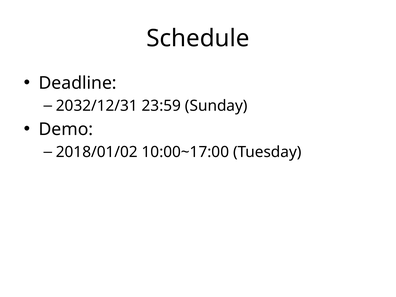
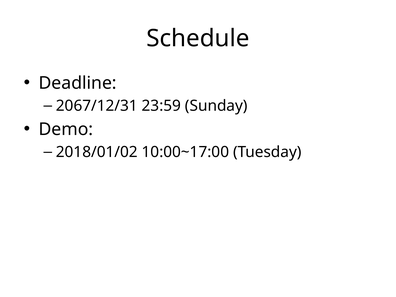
2032/12/31: 2032/12/31 -> 2067/12/31 (97, 106)
